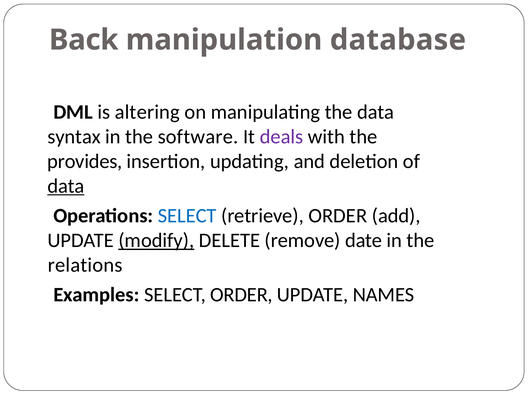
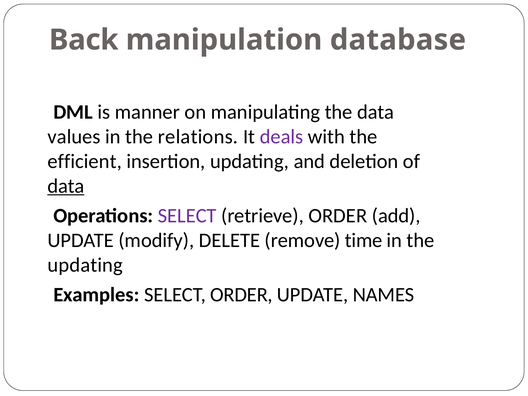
altering: altering -> manner (147, 112)
syntax: syntax -> values (74, 137)
software: software -> relations (198, 137)
provides: provides -> efficient (85, 161)
SELECT colour: blue -> purple (187, 216)
modify underline: present -> none (156, 240)
date: date -> time (364, 240)
relations: relations -> updating (85, 265)
